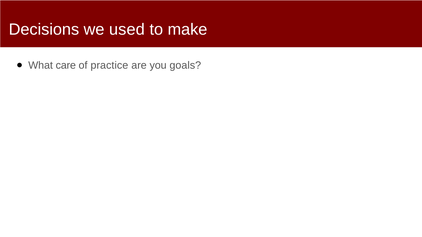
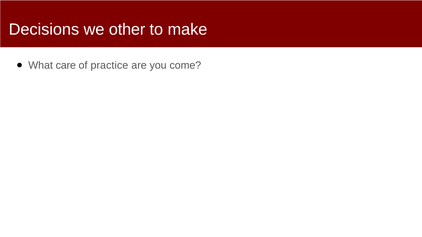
used: used -> other (127, 30)
goals: goals -> come (185, 66)
